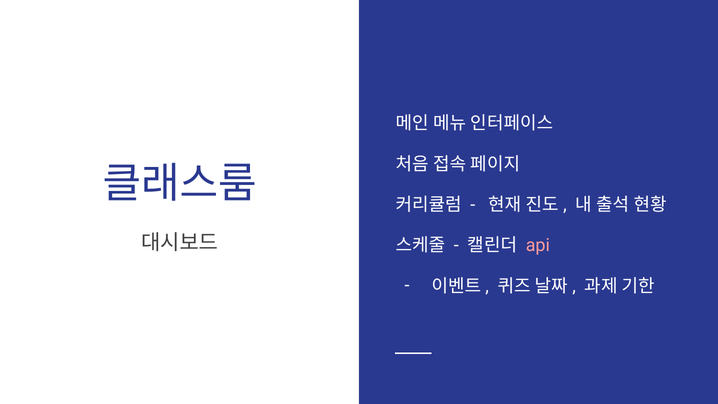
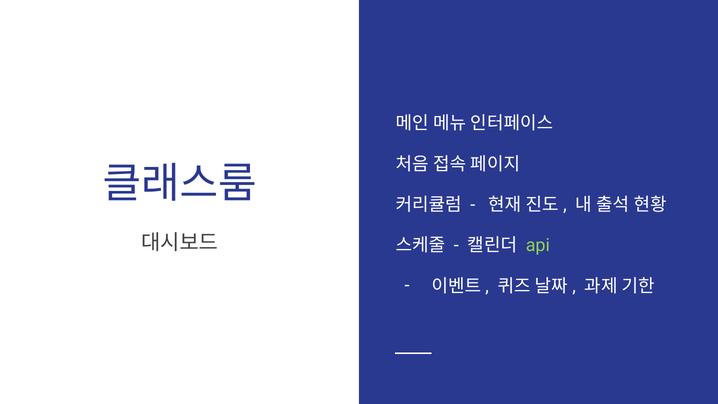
api colour: pink -> light green (538, 245)
